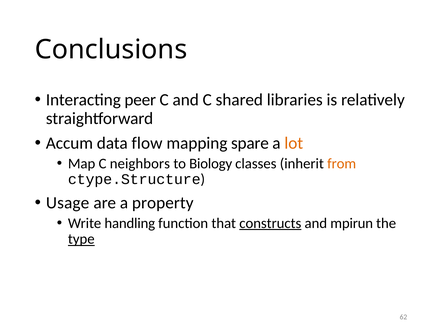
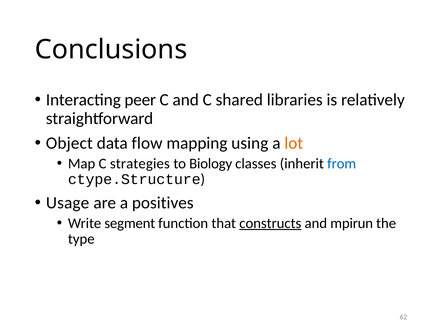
Accum: Accum -> Object (69, 143)
spare: spare -> using (250, 143)
neighbors: neighbors -> strategies (140, 163)
from colour: orange -> blue (342, 163)
property: property -> positives (163, 203)
handling: handling -> segment (130, 223)
type underline: present -> none (81, 239)
